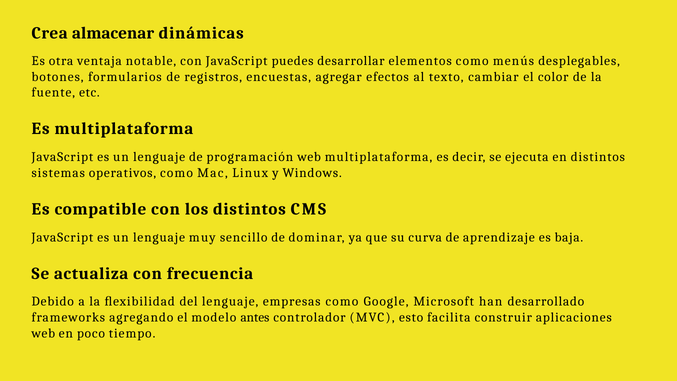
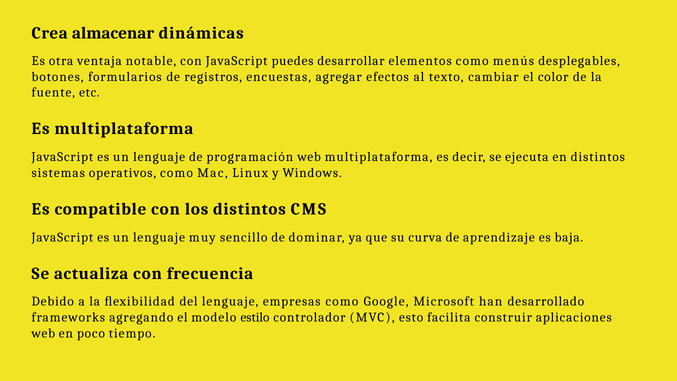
antes: antes -> estilo (255, 317)
